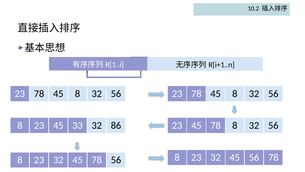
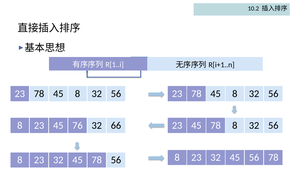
33: 33 -> 76 (78, 125)
86: 86 -> 66 (116, 125)
